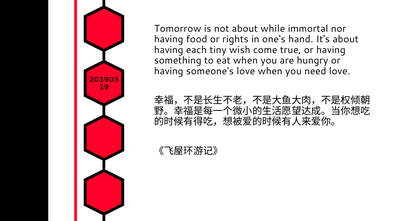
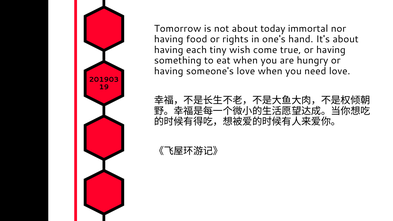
while: while -> today (273, 29)
